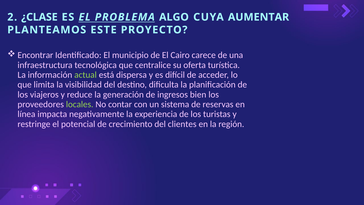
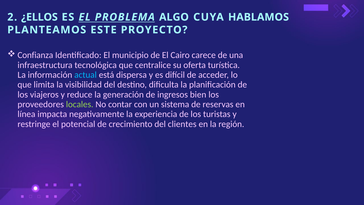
¿CLASE: ¿CLASE -> ¿ELLOS (39, 17)
AUMENTAR: AUMENTAR -> HABLAMOS (259, 17)
Encontrar: Encontrar -> Confianza (35, 55)
actual colour: light green -> light blue (86, 75)
